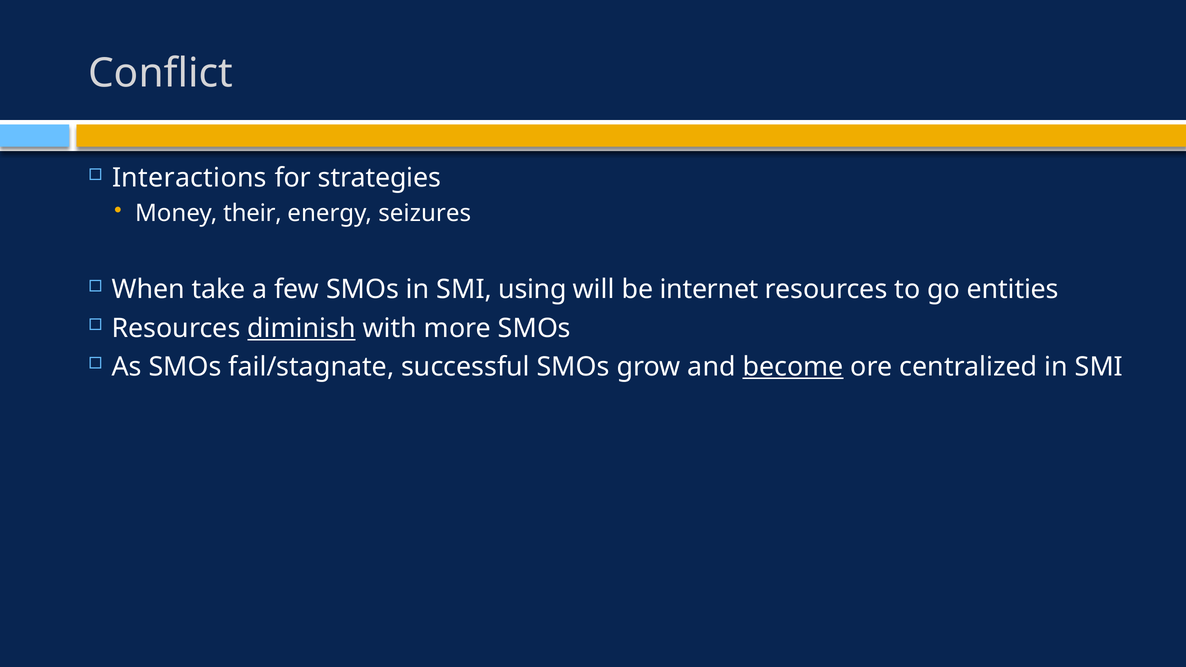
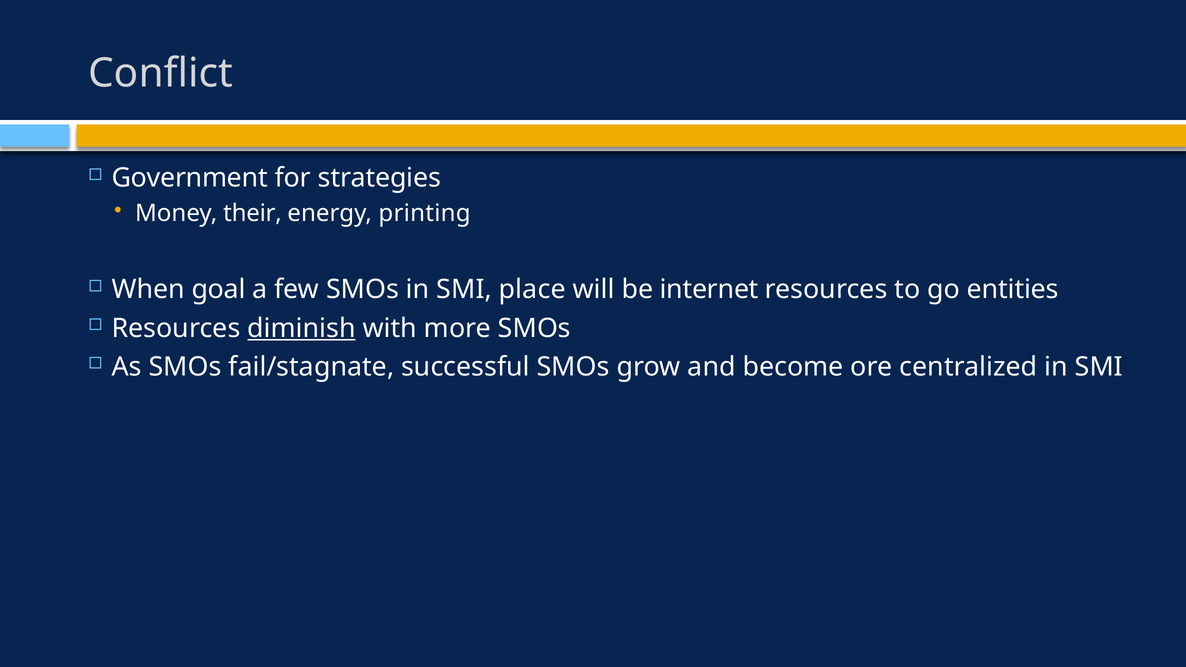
Interactions: Interactions -> Government (190, 178)
seizures: seizures -> printing (425, 214)
take: take -> goal (219, 290)
using: using -> place (532, 290)
become underline: present -> none (793, 367)
